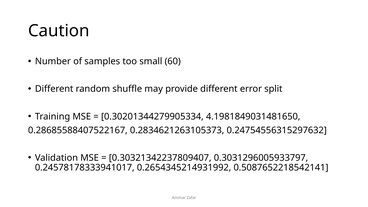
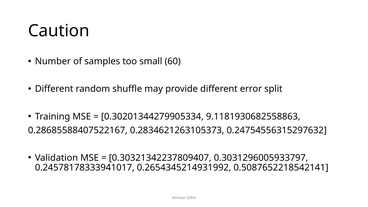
4.1981849031481650: 4.1981849031481650 -> 9.1181930682558863 (253, 116)
